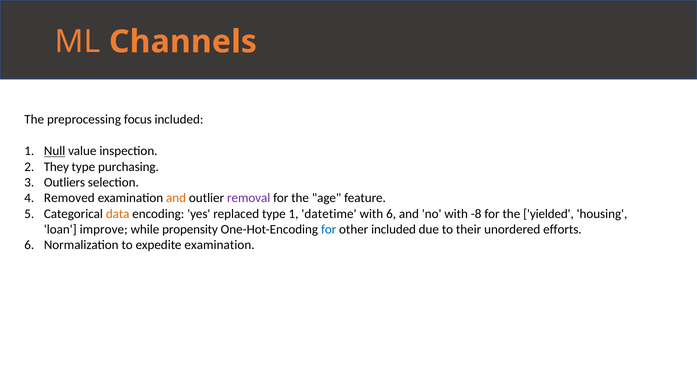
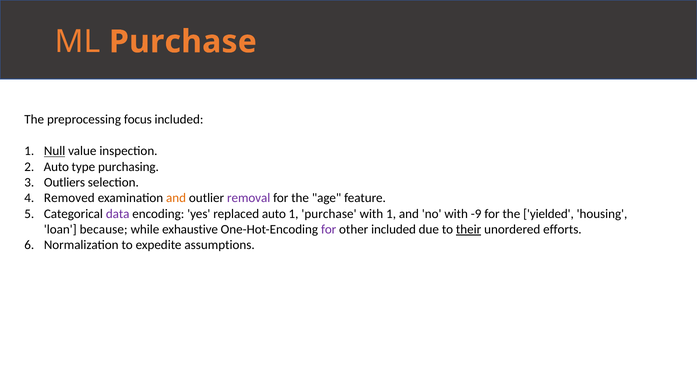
ML Channels: Channels -> Purchase (183, 42)
They: They -> Auto (56, 167)
data colour: orange -> purple (118, 214)
replaced type: type -> auto (274, 214)
1 datetime: datetime -> purchase (329, 214)
with 6: 6 -> 1 (391, 214)
-8: -8 -> -9 (476, 214)
improve: improve -> because (104, 229)
propensity: propensity -> exhaustive (190, 229)
for colour: blue -> purple (329, 229)
their underline: none -> present (469, 229)
expedite examination: examination -> assumptions (220, 245)
